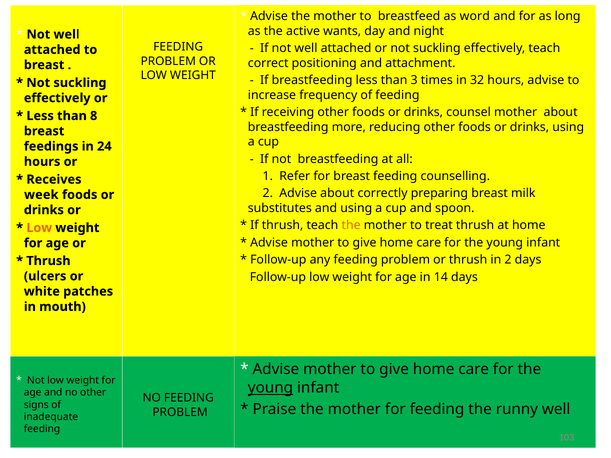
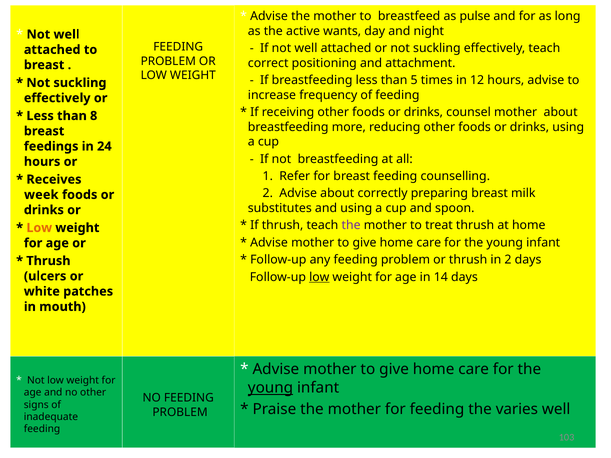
word: word -> pulse (475, 16)
3: 3 -> 5 (414, 80)
32: 32 -> 12 (477, 80)
the colour: orange -> purple (351, 226)
low underline: none -> present (319, 277)
runny: runny -> varies (517, 409)
